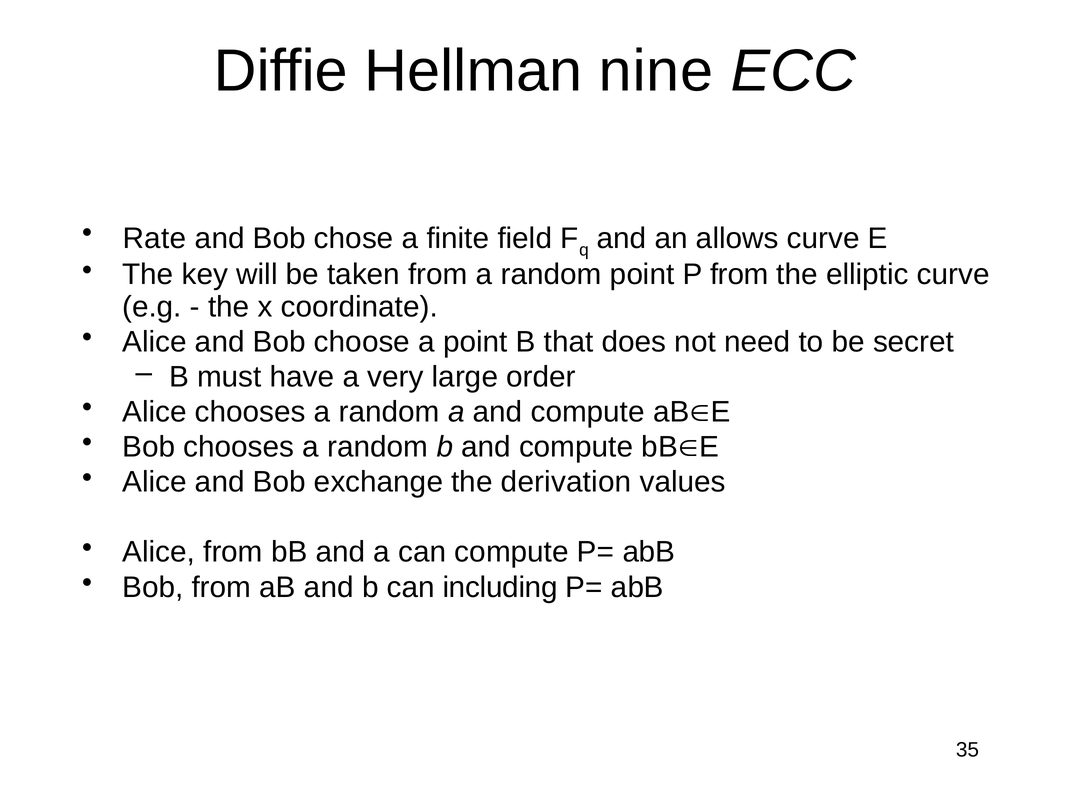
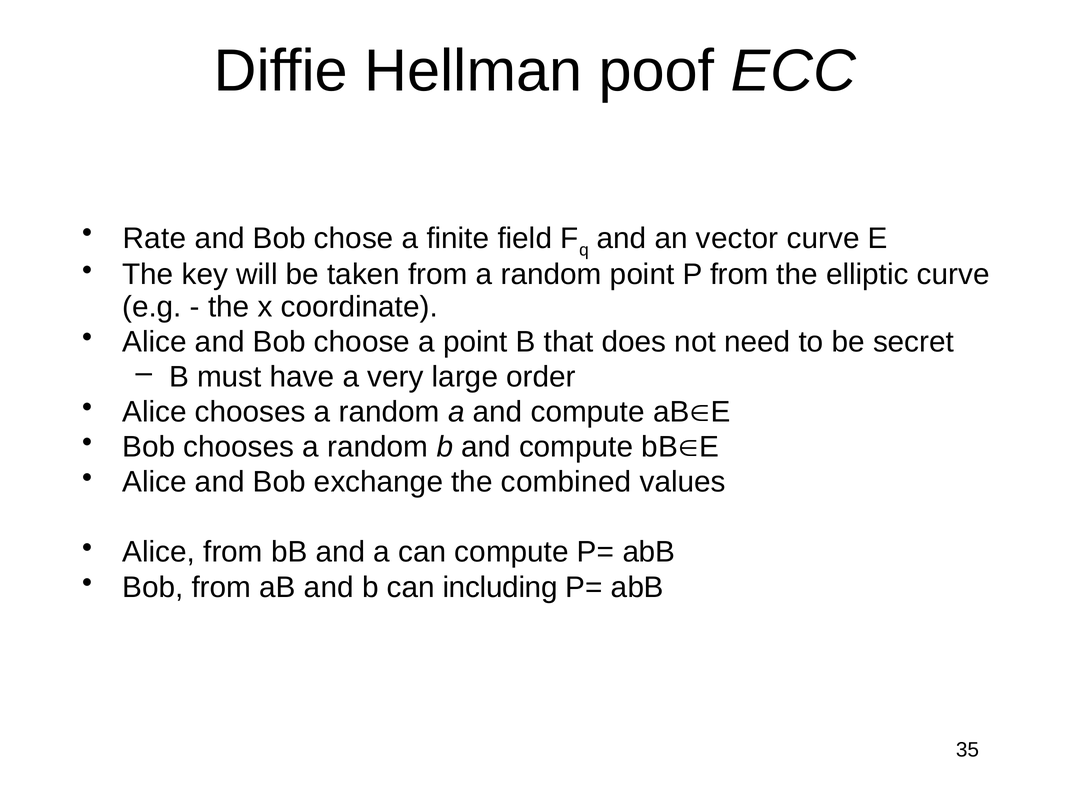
nine: nine -> poof (656, 71)
allows: allows -> vector (737, 239)
derivation: derivation -> combined (566, 482)
